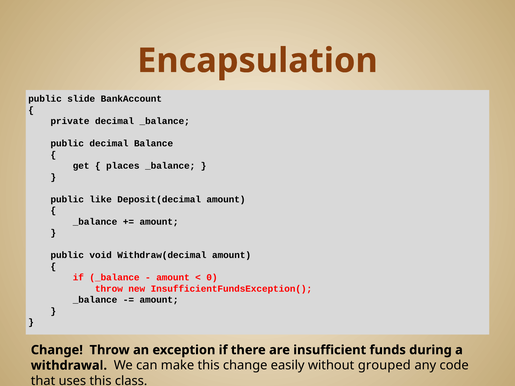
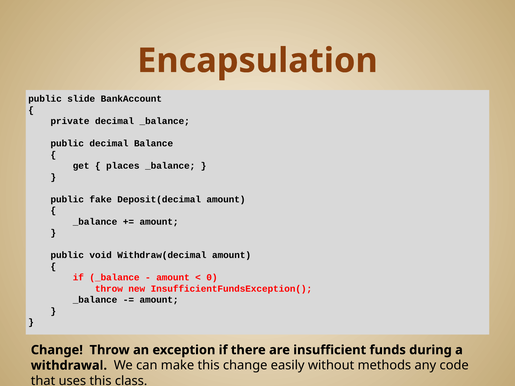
like: like -> fake (101, 199)
grouped: grouped -> methods (384, 366)
